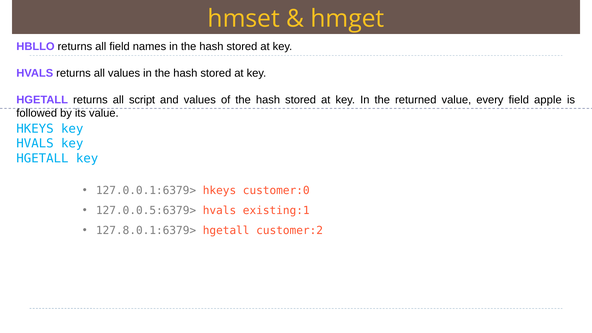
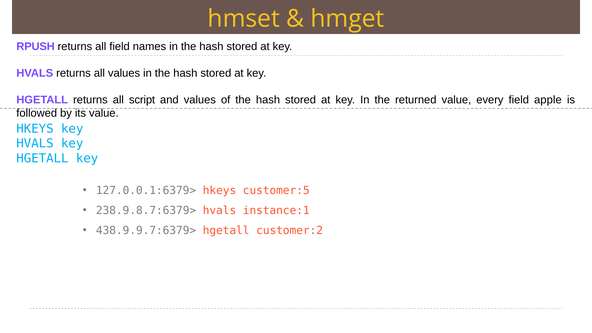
HBLLO: HBLLO -> RPUSH (36, 47)
customer:0: customer:0 -> customer:5 (276, 190)
127.0.0.5:6379>: 127.0.0.5:6379> -> 238.9.8.7:6379> (146, 210)
existing:1: existing:1 -> instance:1 (276, 210)
127.8.0.1:6379>: 127.8.0.1:6379> -> 438.9.9.7:6379> (146, 230)
